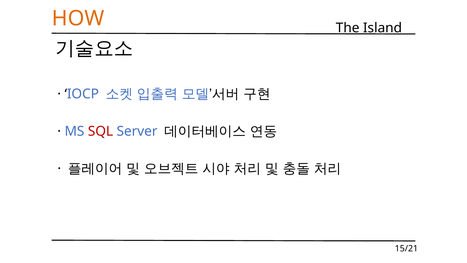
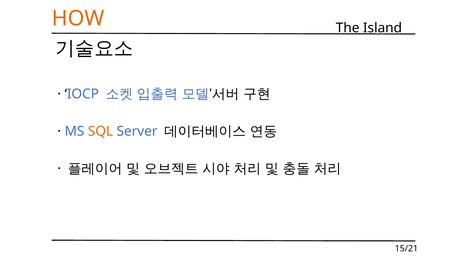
SQL colour: red -> orange (101, 131)
